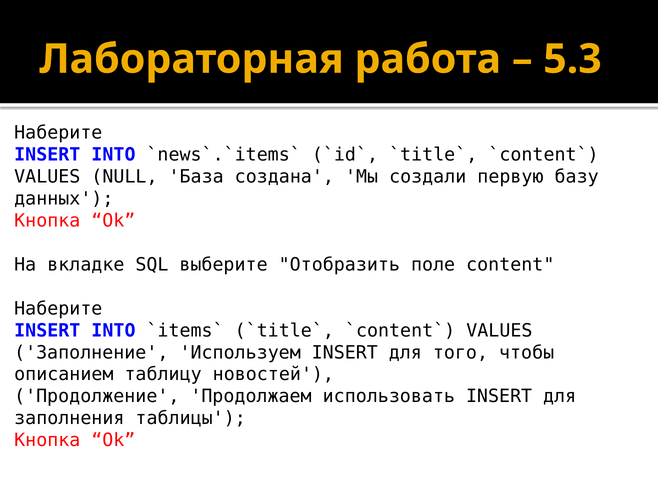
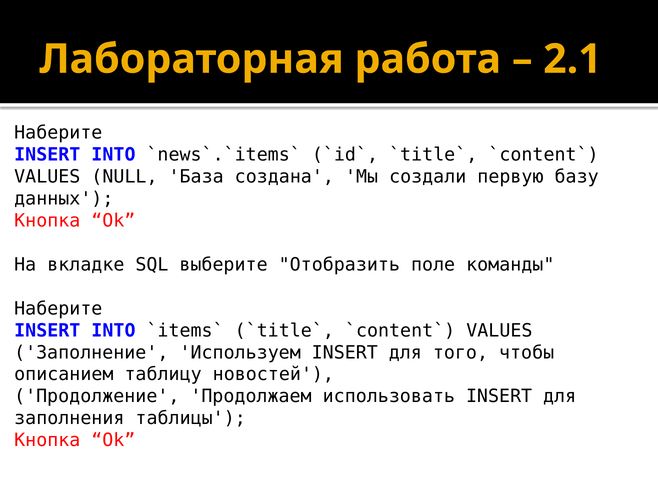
5.3: 5.3 -> 2.1 (572, 59)
content: content -> команды (510, 264)
